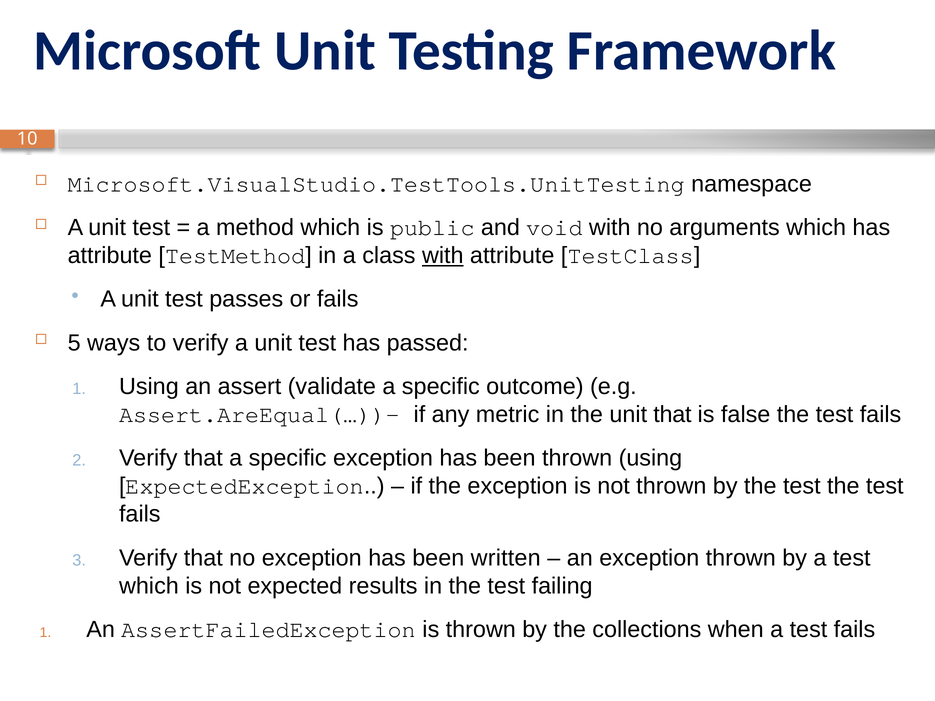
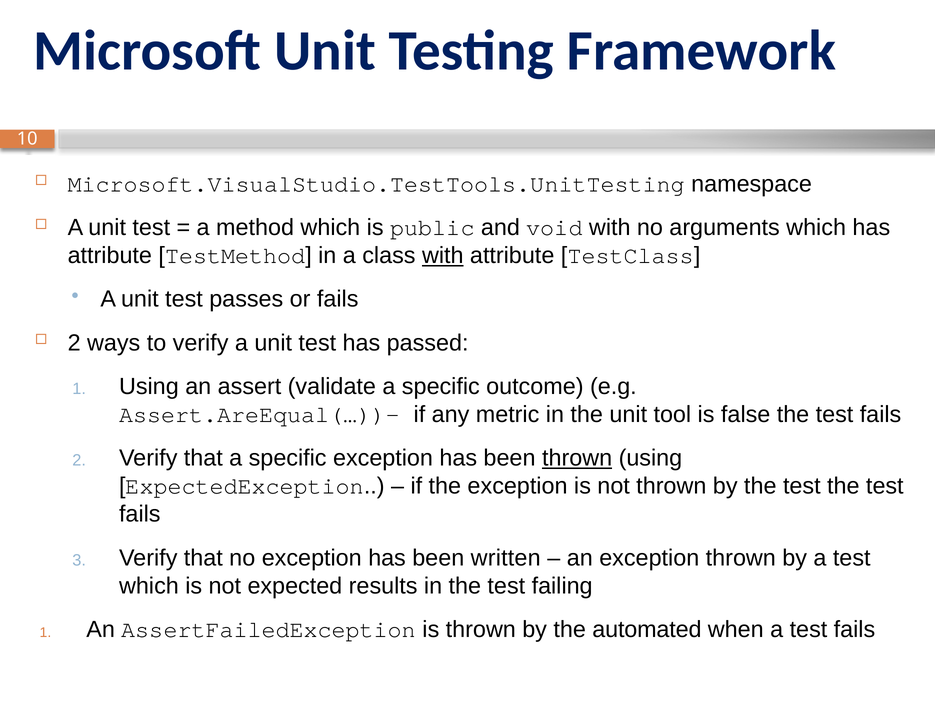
5: 5 -> 2 (74, 343)
unit that: that -> tool (672, 415)
thrown underline: none -> present (577, 458)
collections: collections -> automated (647, 630)
